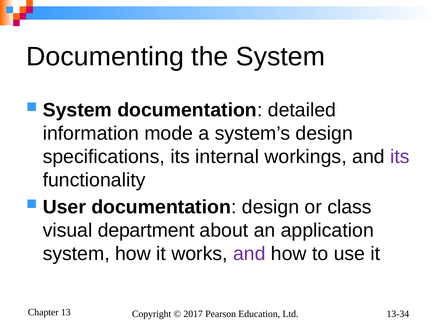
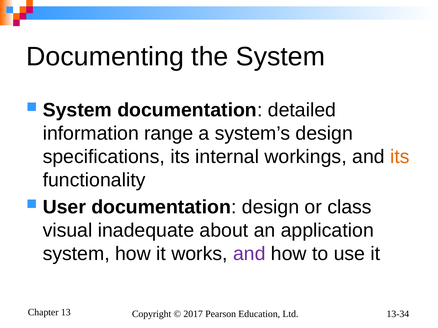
mode: mode -> range (169, 133)
its colour: purple -> orange (400, 157)
department: department -> inadequate (146, 231)
